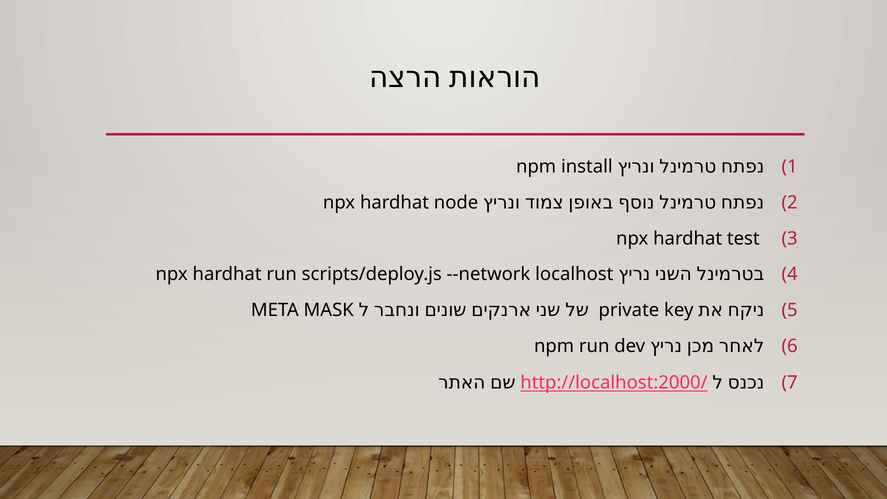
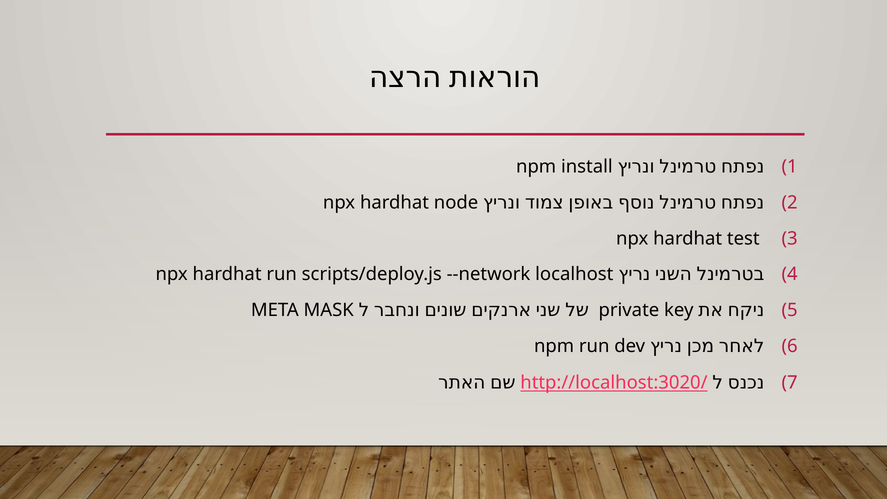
http://localhost:2000/: http://localhost:2000/ -> http://localhost:3020/ (614, 383)
